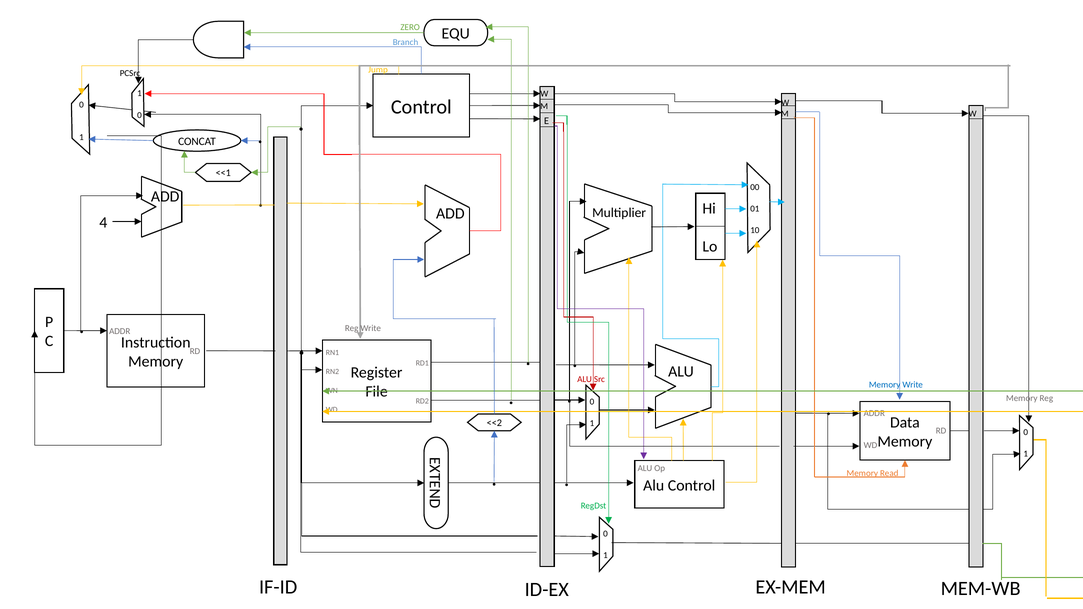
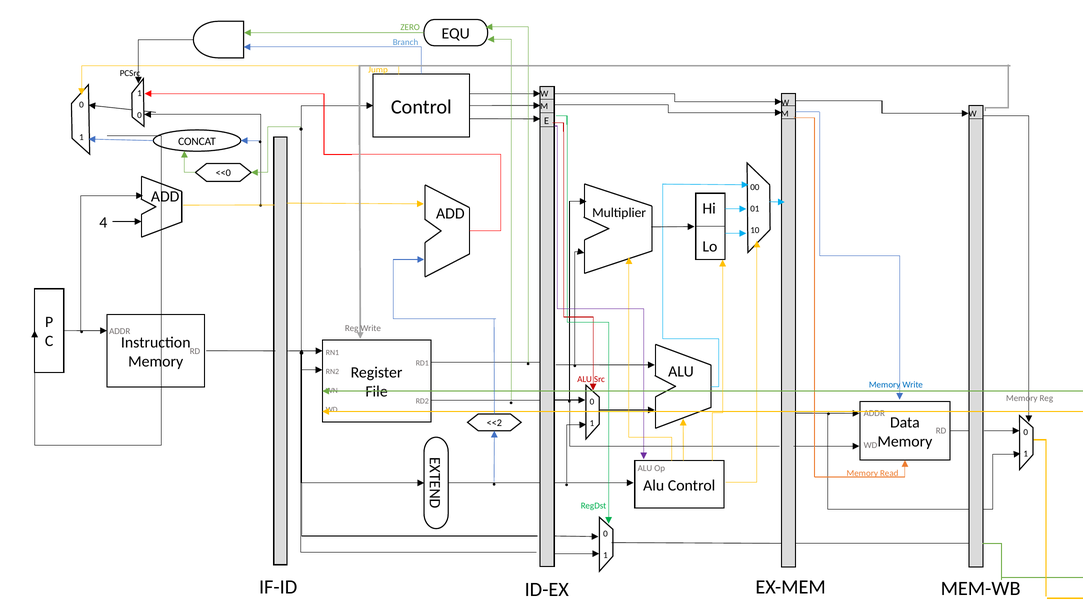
<<1: <<1 -> <<0 (223, 173)
